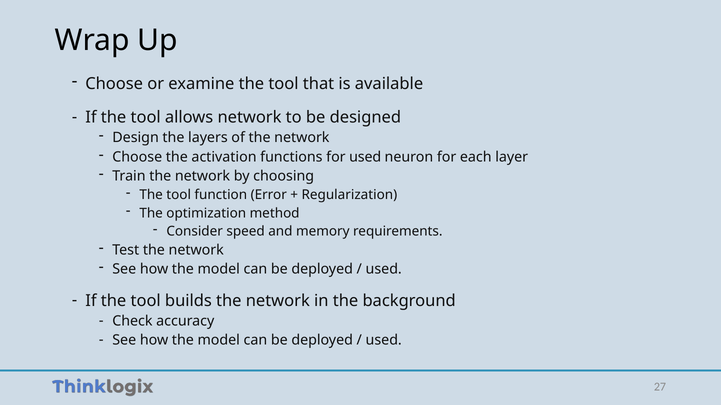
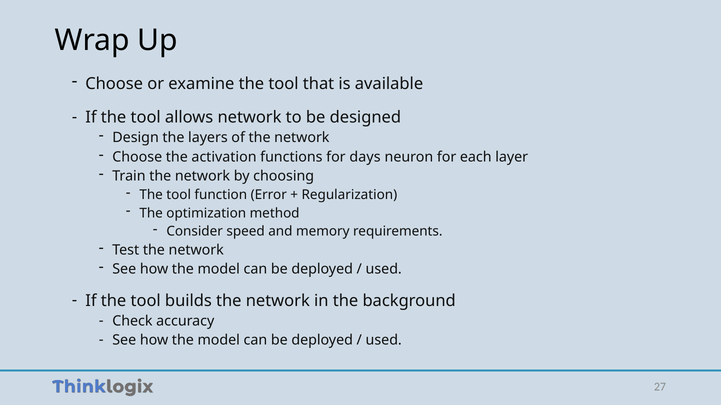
for used: used -> days (365, 157)
